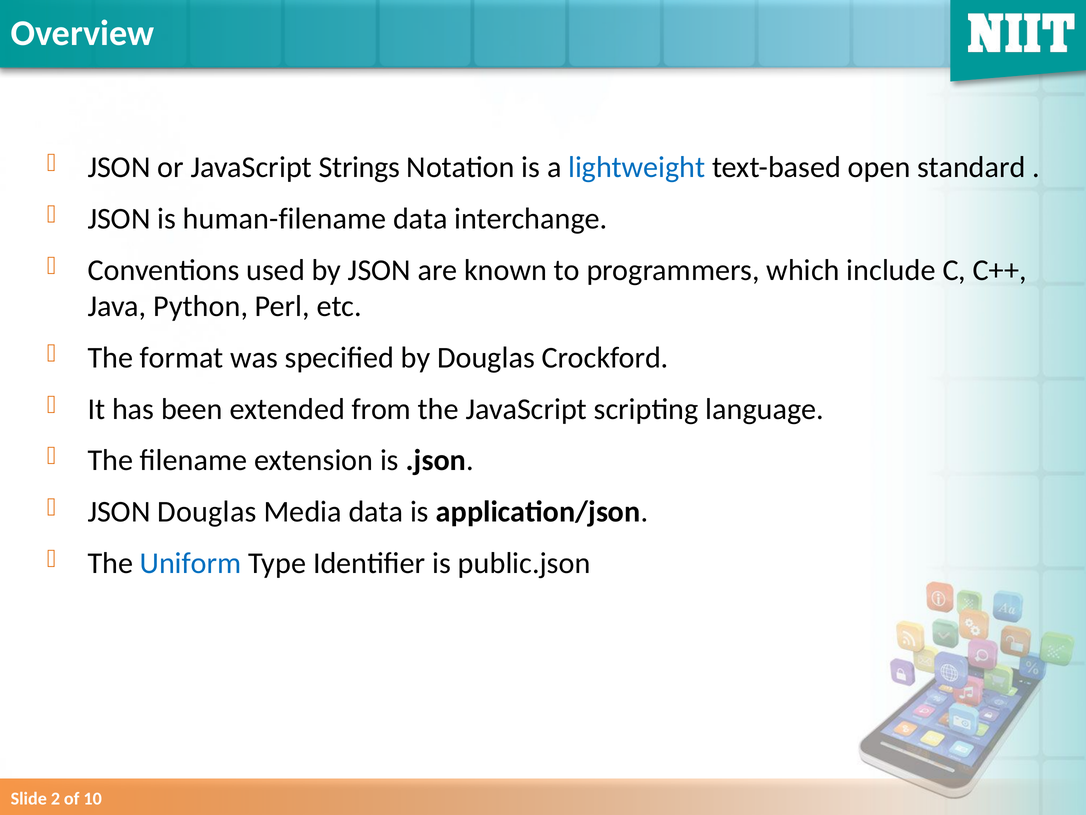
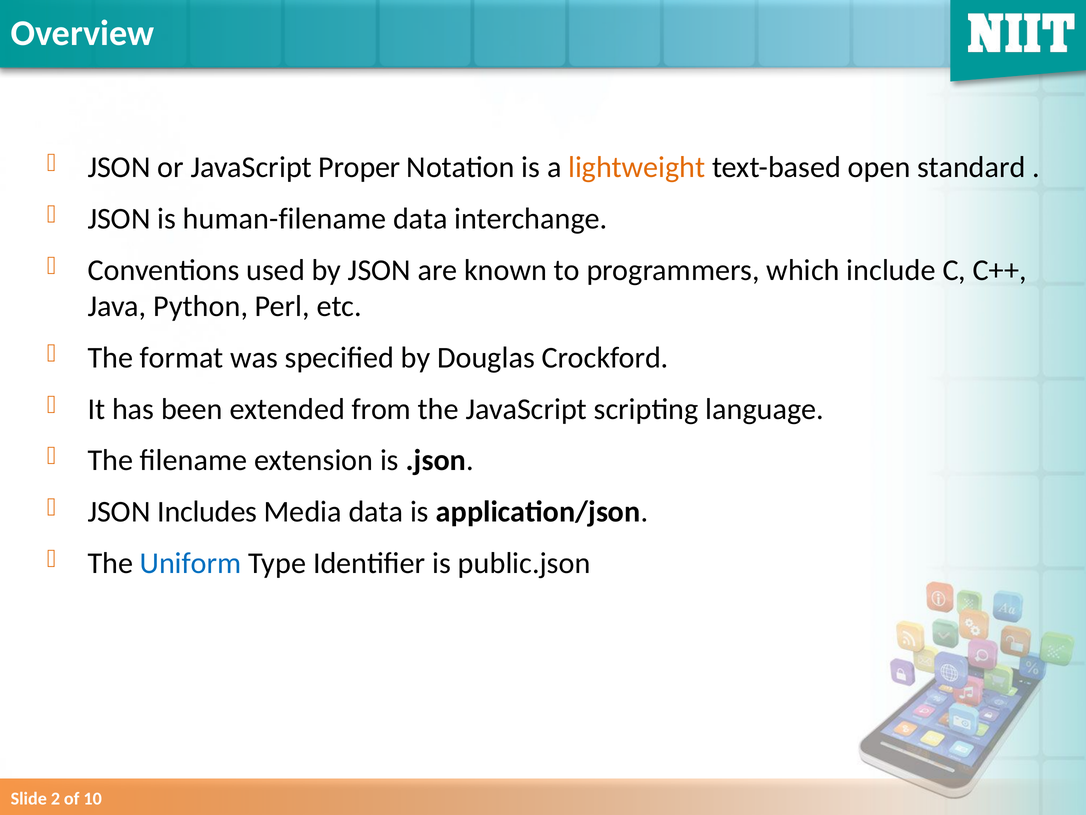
Strings: Strings -> Proper (359, 167)
lightweight colour: blue -> orange (637, 167)
JSON Douglas: Douglas -> Includes (207, 511)
